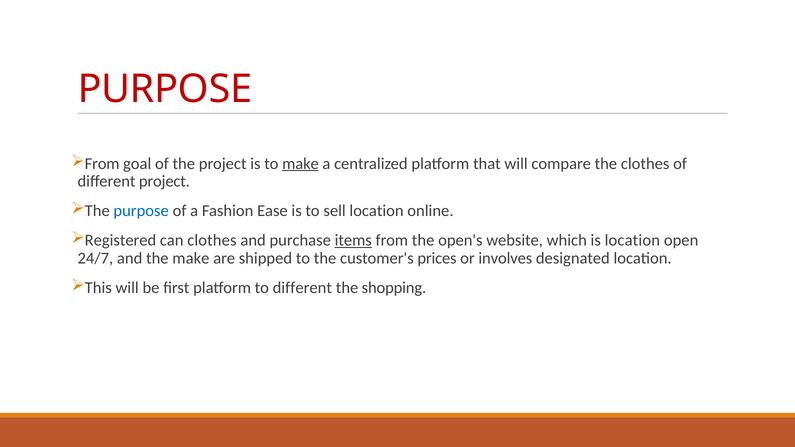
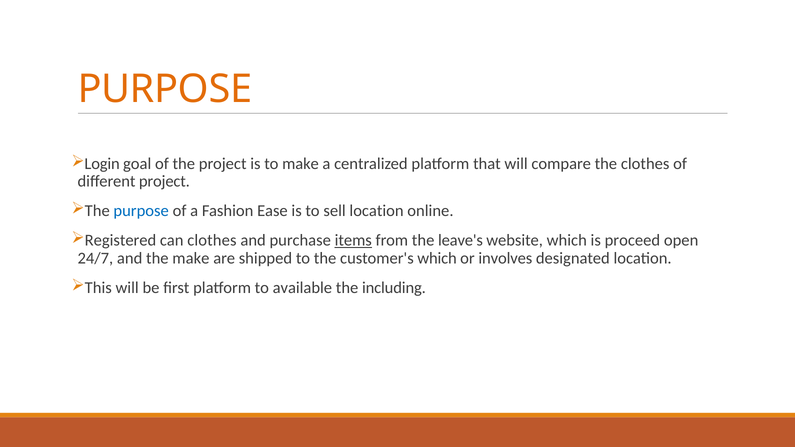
PURPOSE colour: red -> orange (165, 89)
From: From -> Login (102, 164)
make underline: present -> none (301, 164)
open's: open's -> leave's (460, 241)
is location: location -> proceed (632, 241)
customer's prices: prices -> which (437, 258)
to different: different -> available (302, 288)
shopping: shopping -> including (394, 288)
